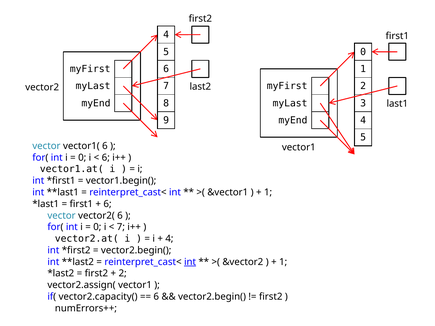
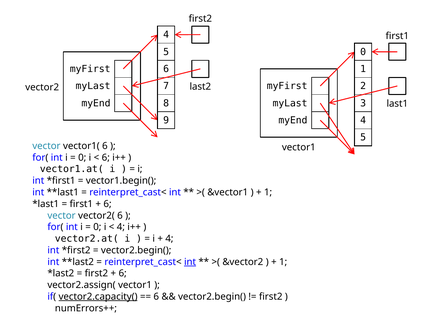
7: 7 -> 4 (121, 227)
2: 2 -> 6 (123, 274)
vector2.capacity( underline: none -> present (98, 297)
